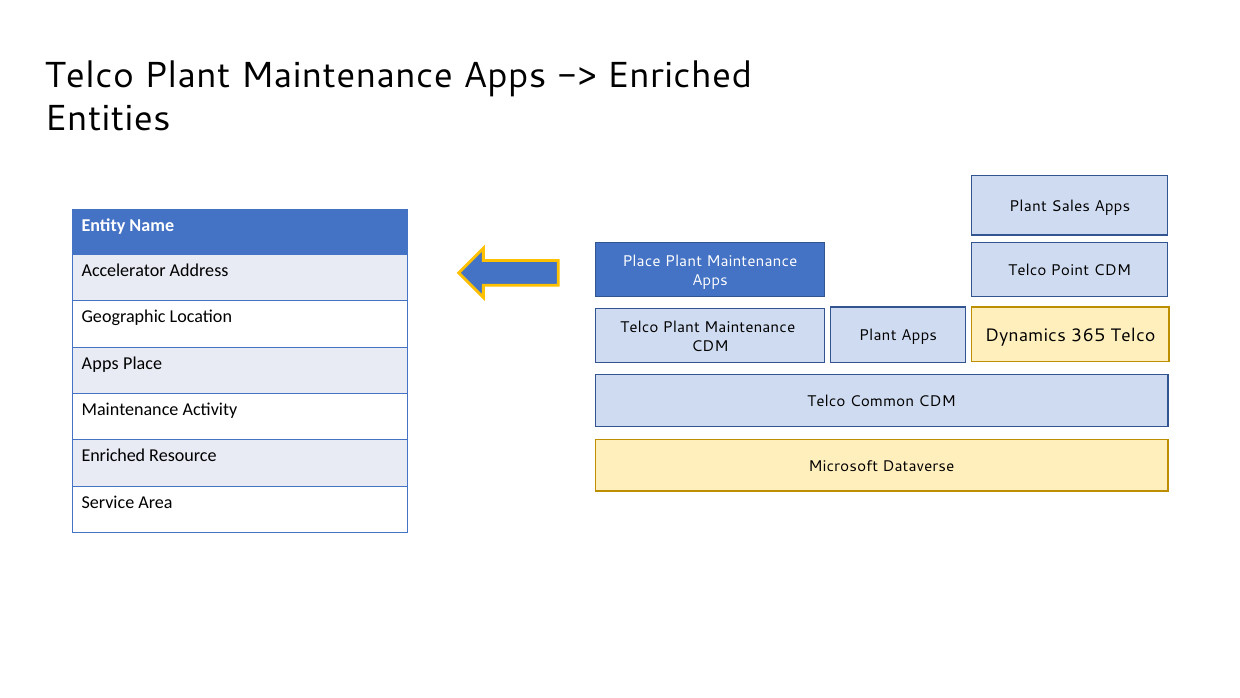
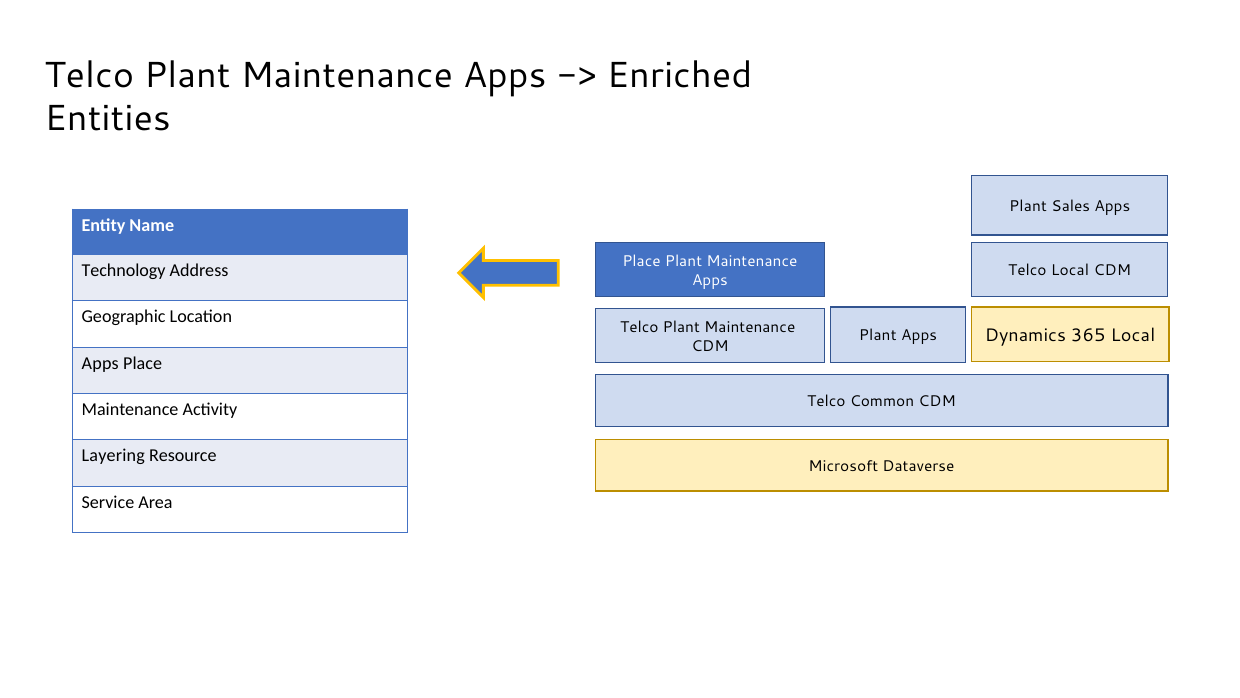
Accelerator: Accelerator -> Technology (124, 270)
Telco Point: Point -> Local (1070, 270)
365 Telco: Telco -> Local (1133, 335)
Enriched: Enriched -> Layering (113, 455)
